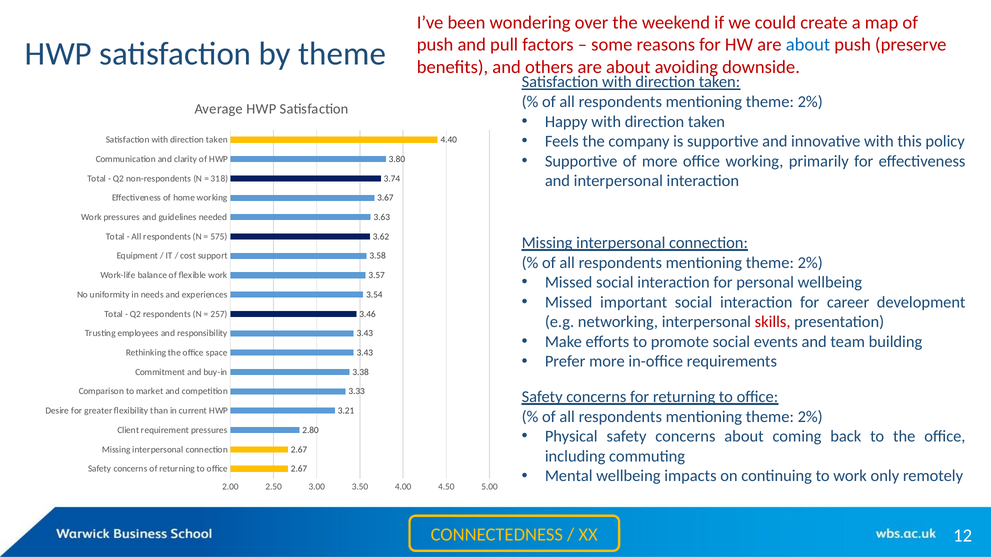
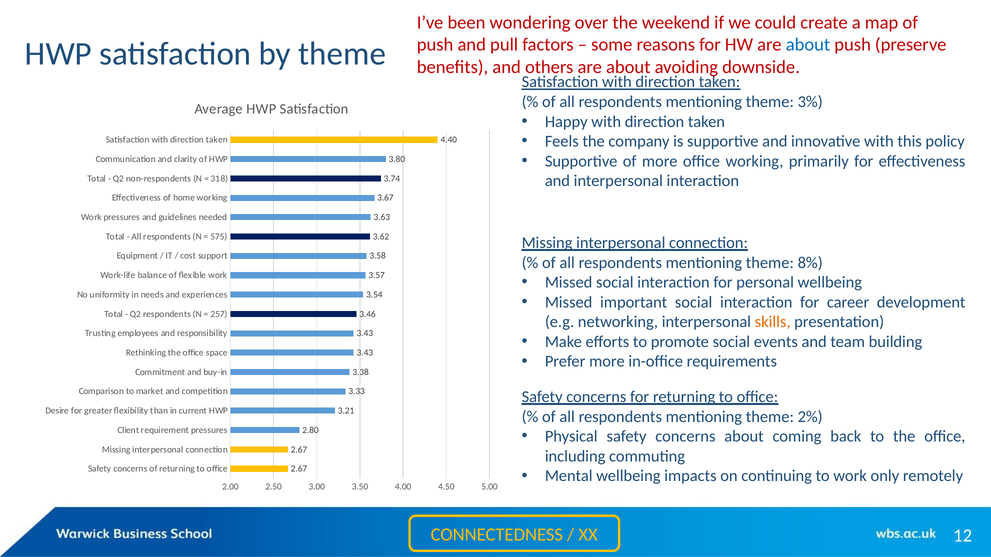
2%: 2% -> 3% (810, 102)
2%: 2% -> 8% (810, 263)
skills colour: red -> orange (773, 322)
